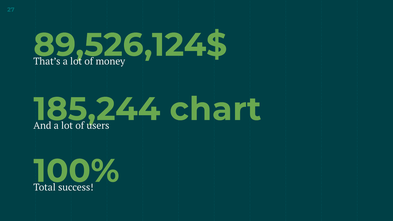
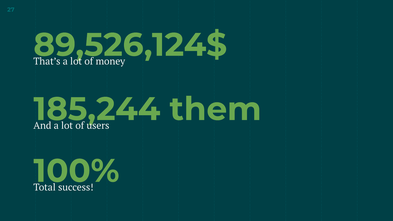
chart: chart -> them (216, 109)
